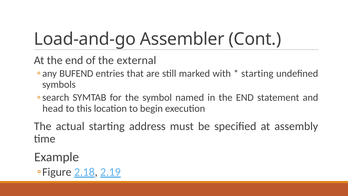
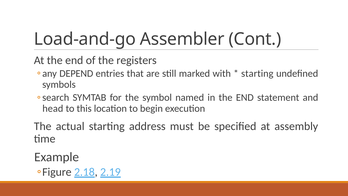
external: external -> registers (137, 60)
BUFEND: BUFEND -> DEPEND (76, 73)
